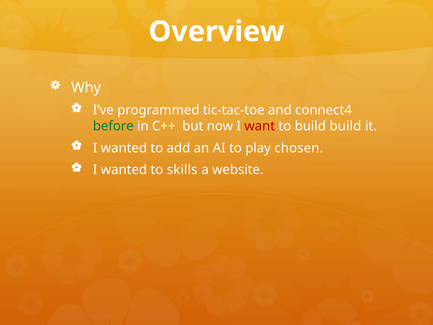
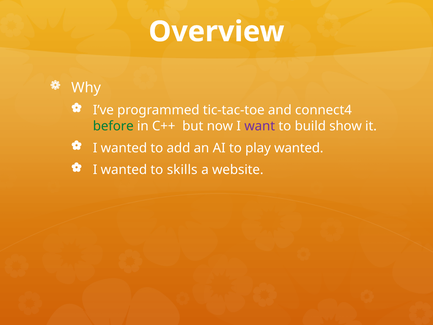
want colour: red -> purple (260, 126)
build build: build -> show (346, 126)
play chosen: chosen -> wanted (299, 148)
